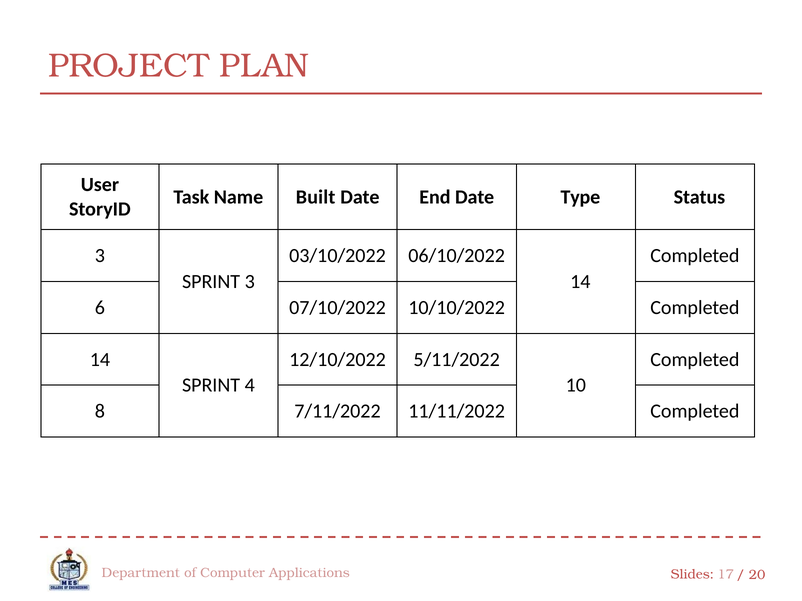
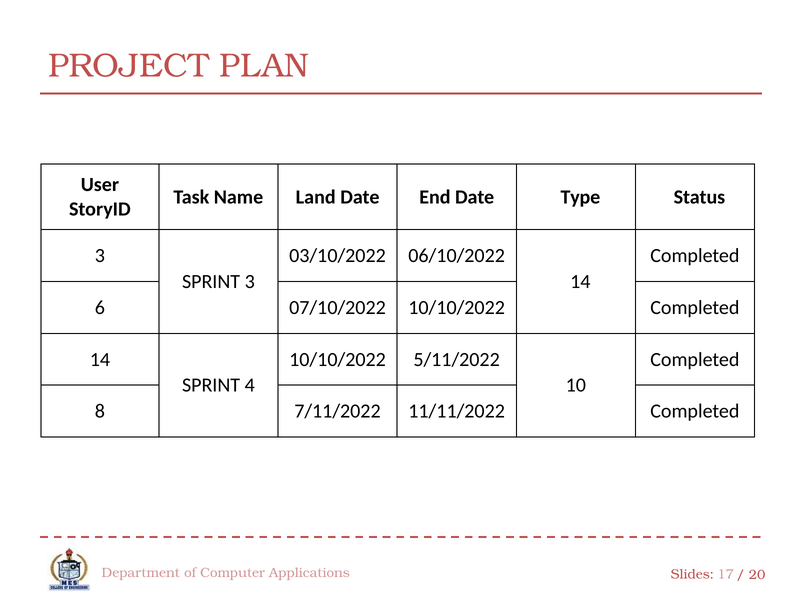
Built: Built -> Land (316, 197)
12/10/2022: 12/10/2022 -> 10/10/2022 (338, 360)
